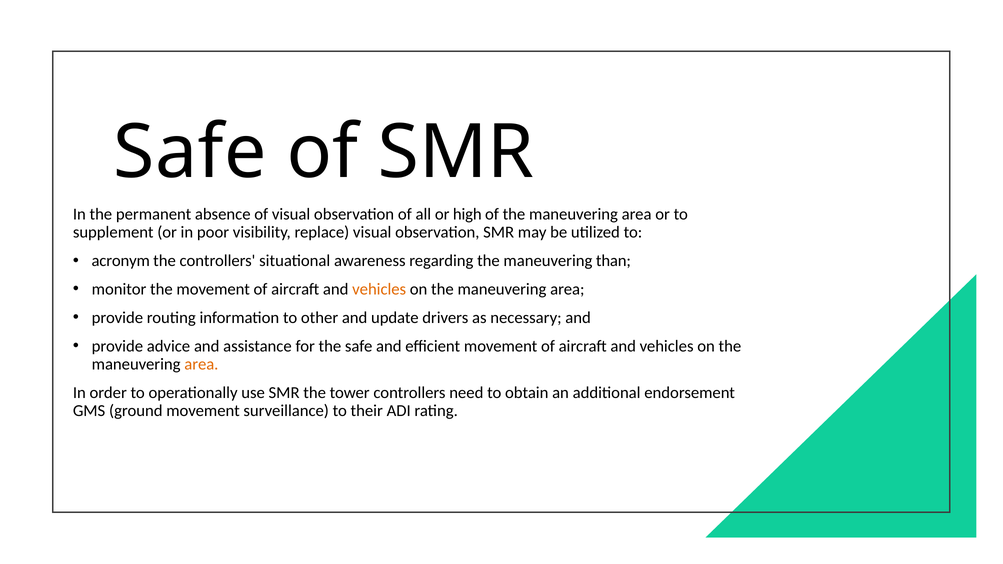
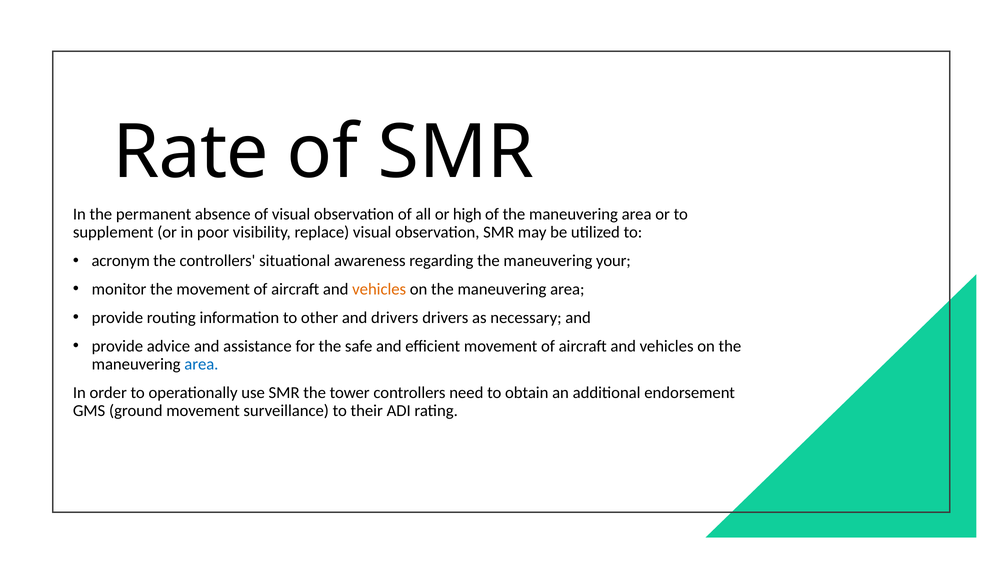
Safe: Safe -> Rate (191, 153)
than: than -> your (613, 261)
and update: update -> drivers (395, 318)
area colour: orange -> blue (201, 364)
